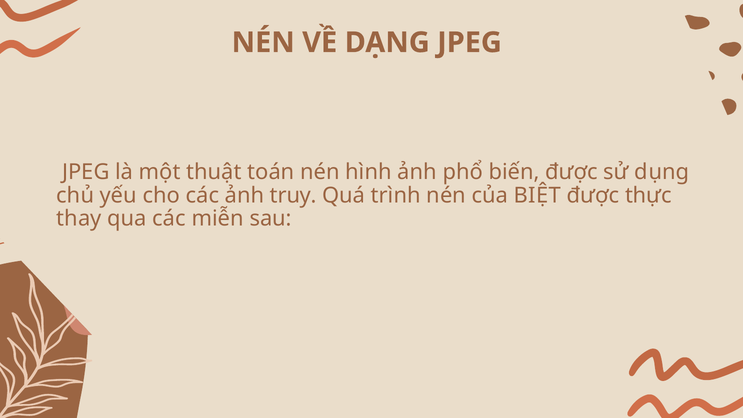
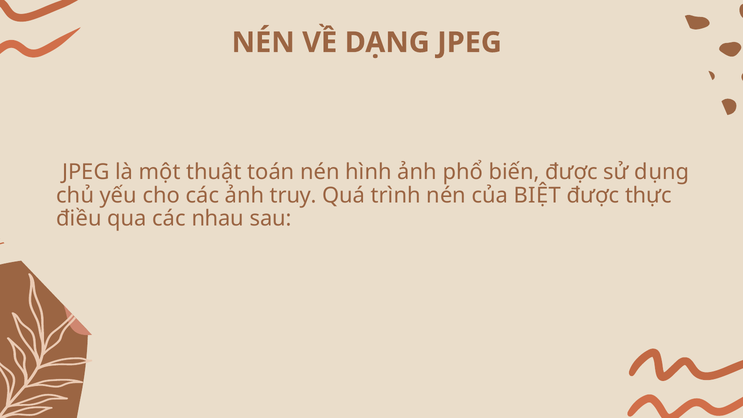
thay: thay -> điều (79, 219)
miễn: miễn -> nhau (218, 219)
